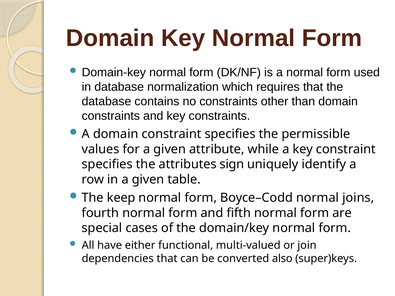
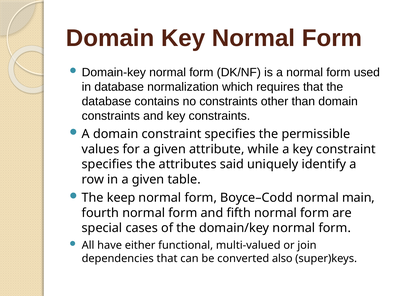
sign: sign -> said (232, 164)
joins: joins -> main (358, 198)
